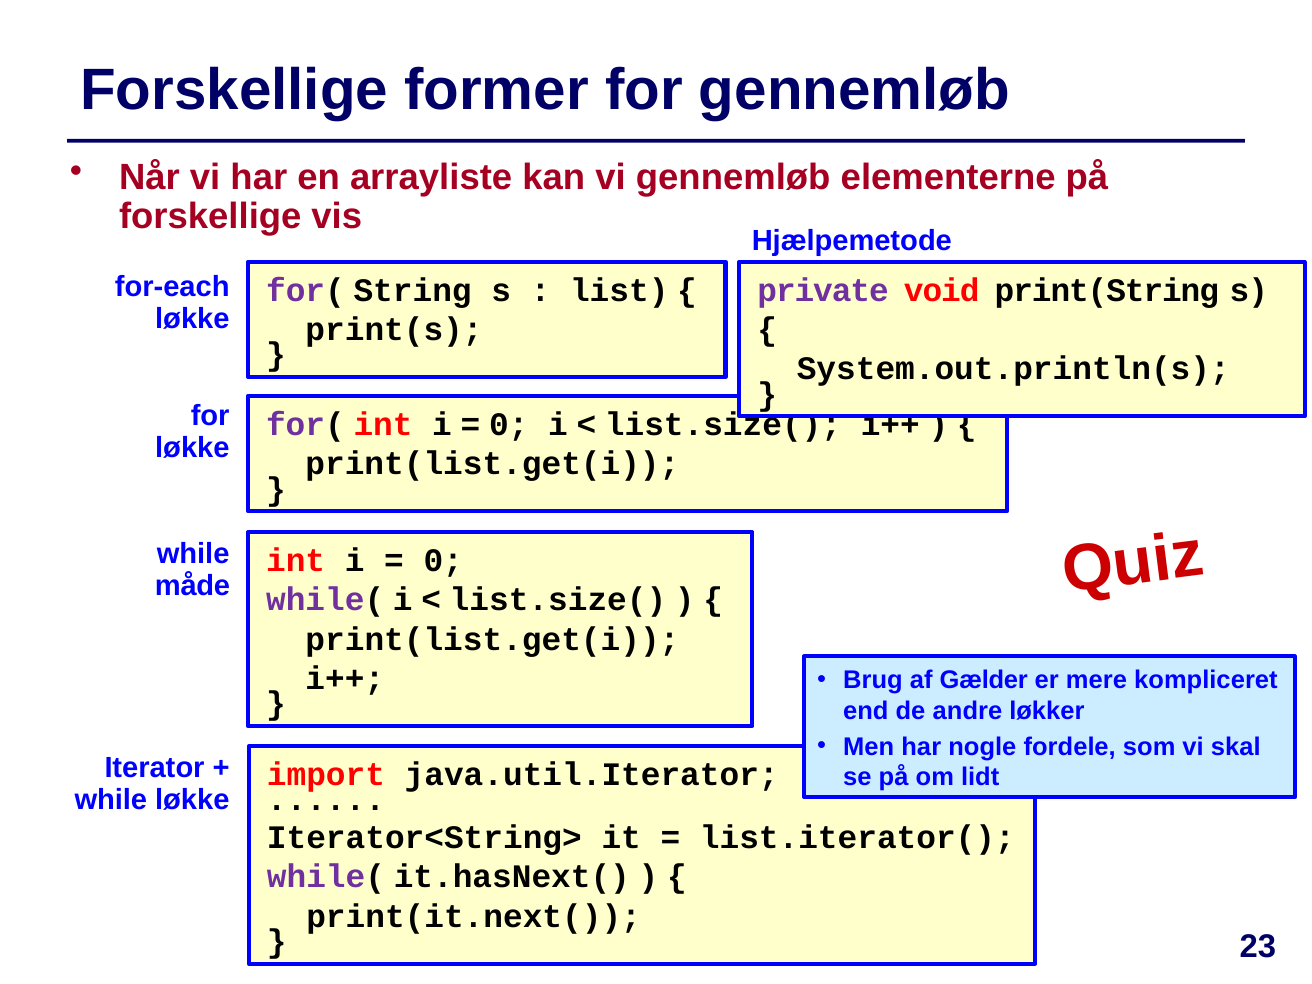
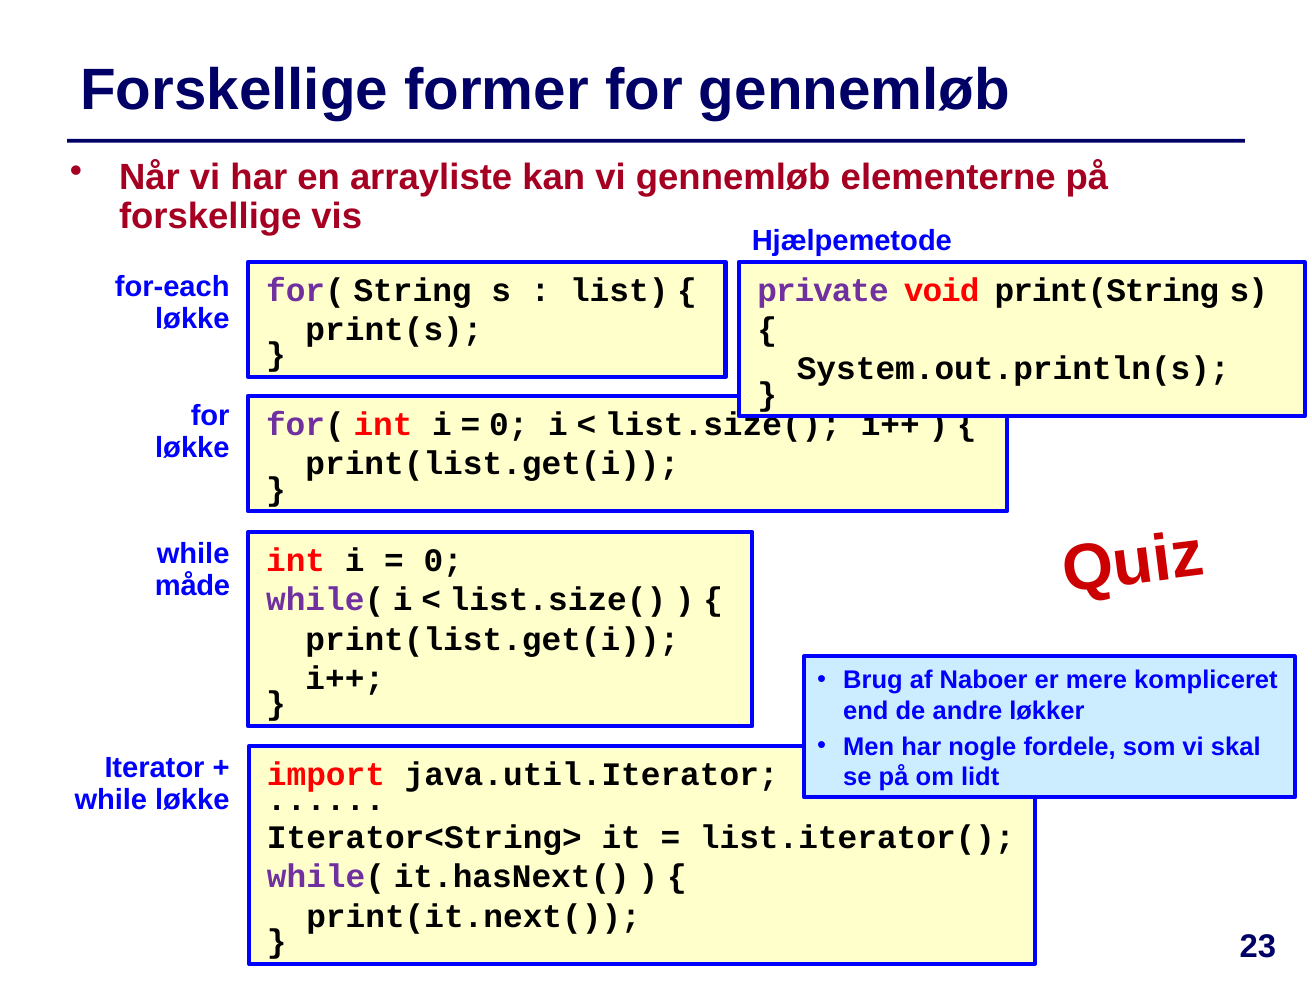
Gælder: Gælder -> Naboer (984, 680)
